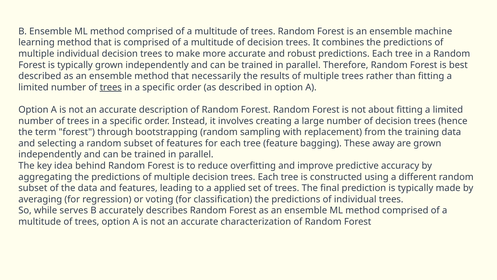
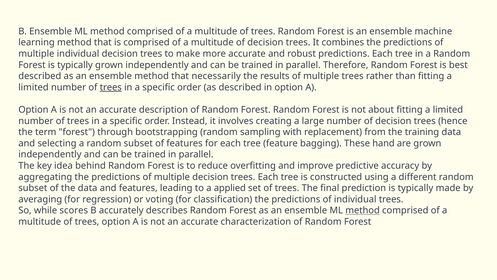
away: away -> hand (383, 143)
serves: serves -> scores (74, 210)
method underline: none -> present (363, 210)
